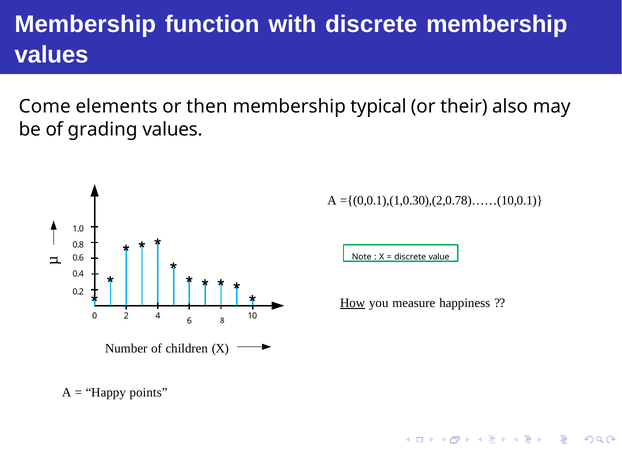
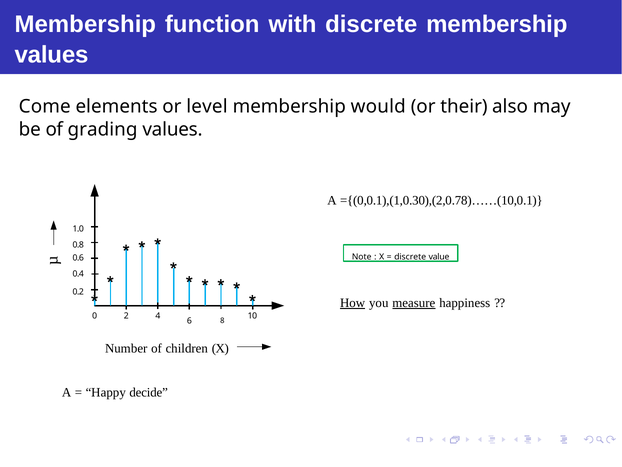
then: then -> level (207, 107)
typical: typical -> would (378, 107)
measure underline: none -> present (414, 303)
points: points -> decide (149, 392)
